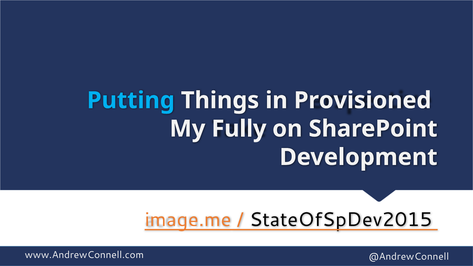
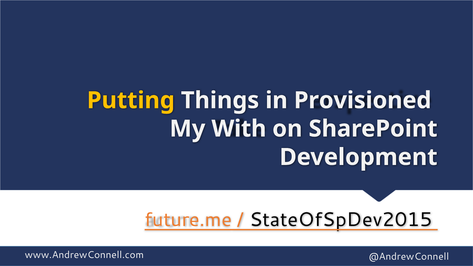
Putting colour: light blue -> yellow (131, 100)
Fully: Fully -> With (239, 129)
image.me: image.me -> future.me (188, 220)
